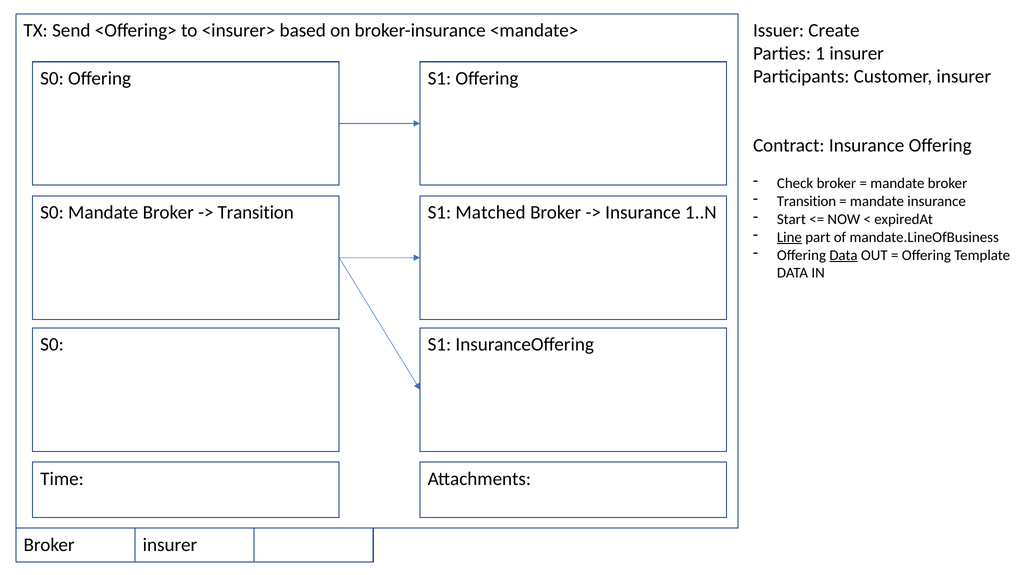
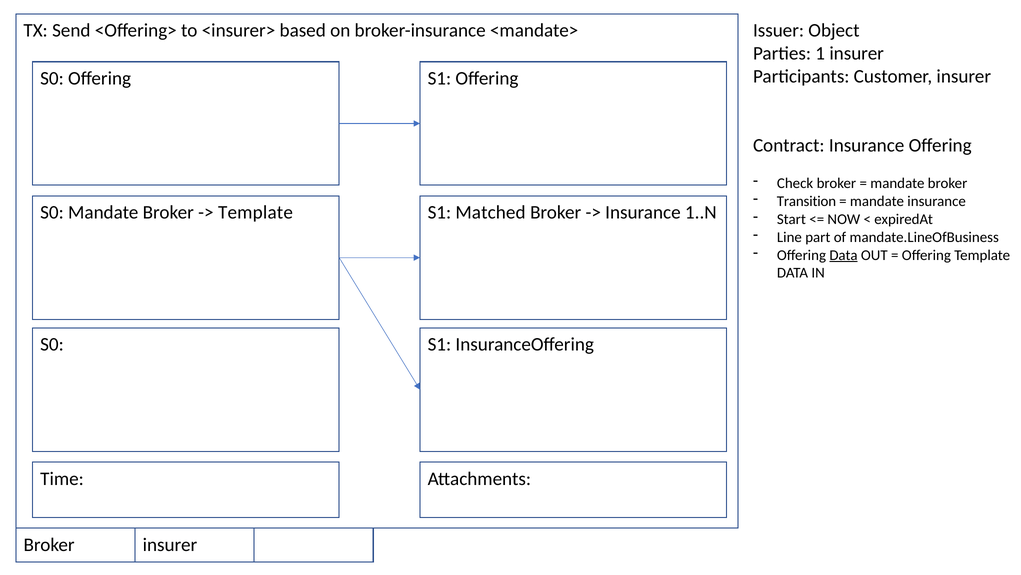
Create: Create -> Object (834, 30)
Transition: Transition -> Template (255, 212)
Line underline: present -> none (789, 237)
